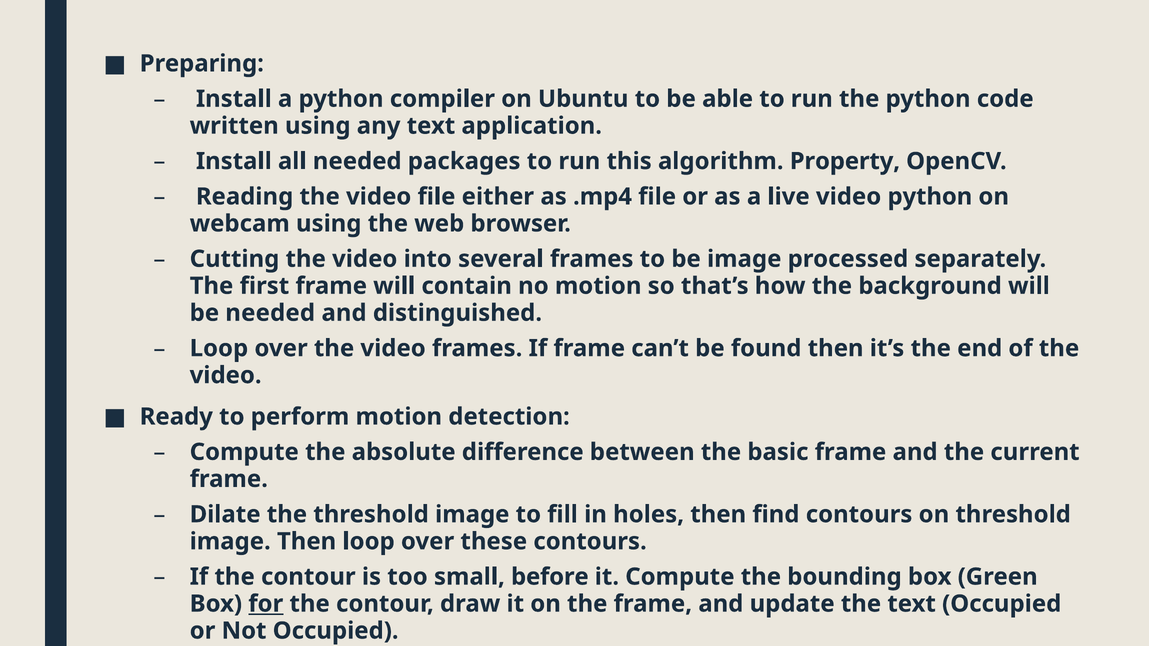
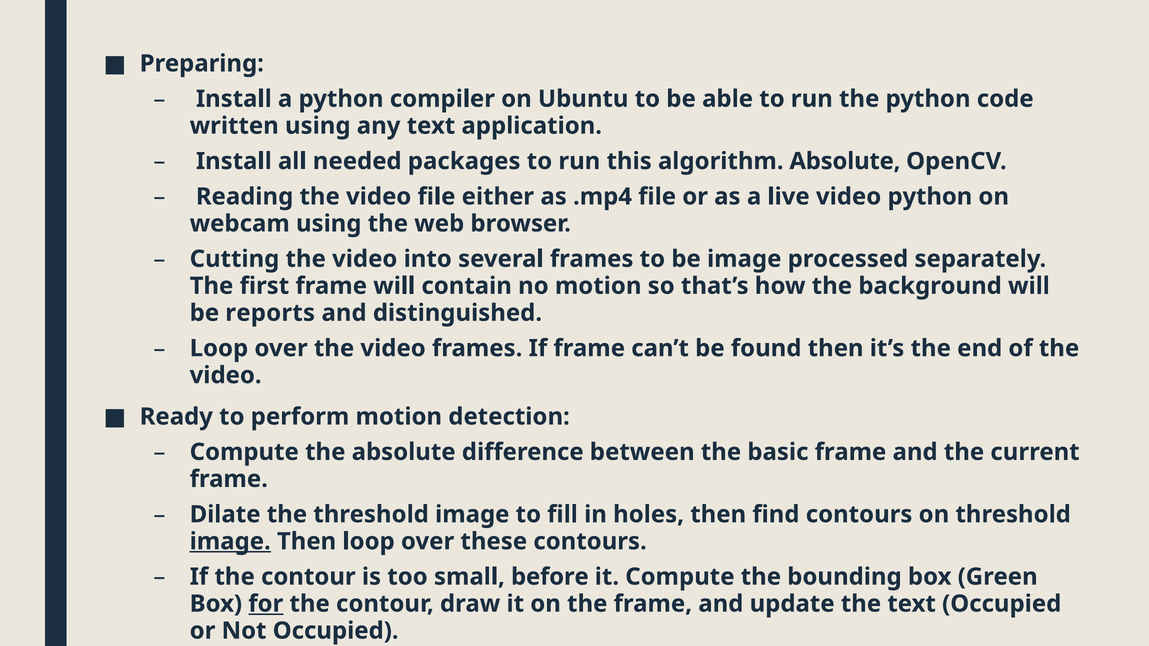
algorithm Property: Property -> Absolute (845, 161)
be needed: needed -> reports (270, 313)
image underline: none -> present (230, 542)
